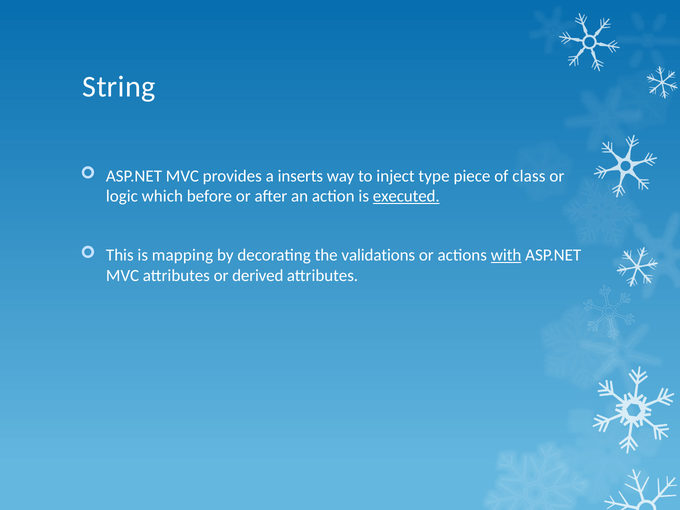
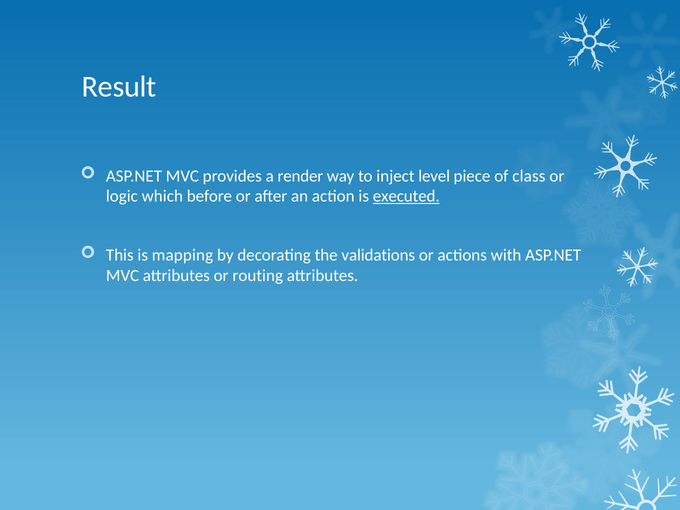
String: String -> Result (119, 87)
inserts: inserts -> render (300, 176)
type: type -> level (434, 176)
with underline: present -> none (506, 255)
derived: derived -> routing (258, 276)
